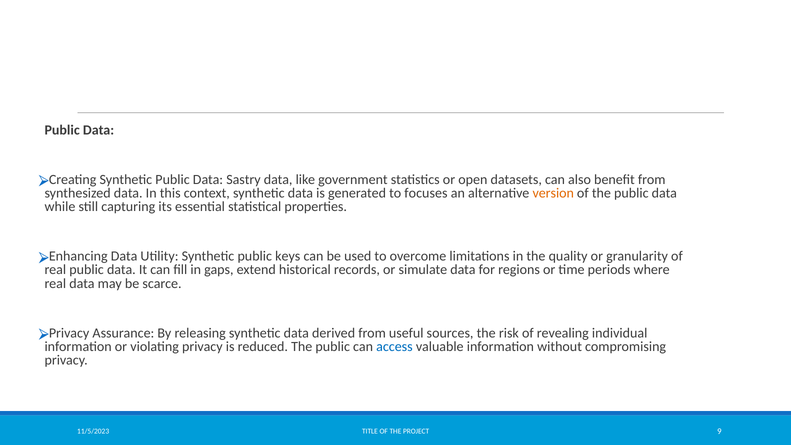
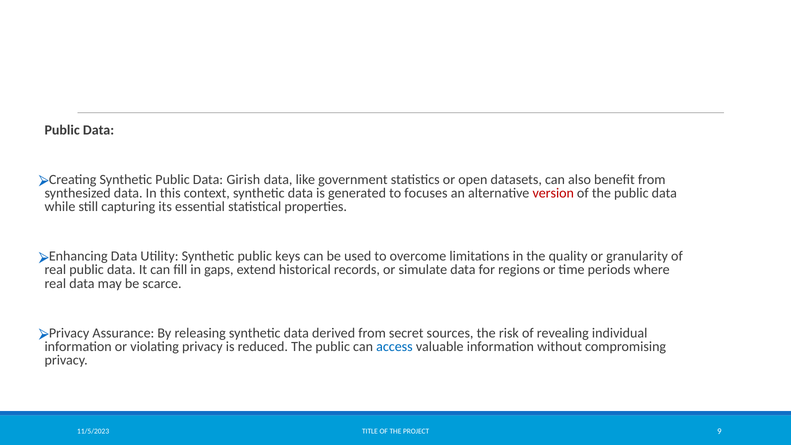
Sastry: Sastry -> Girish (243, 179)
version colour: orange -> red (553, 193)
useful: useful -> secret (406, 333)
